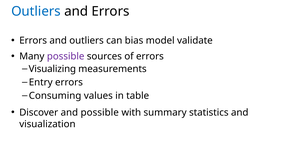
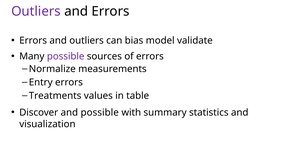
Outliers colour: blue -> purple (36, 11)
Visualizing: Visualizing -> Normalize (52, 69)
Consuming: Consuming -> Treatments (55, 96)
